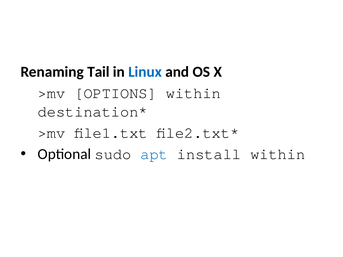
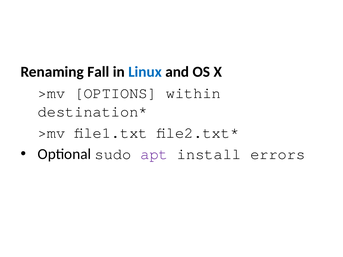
Tail: Tail -> Fall (98, 72)
apt colour: blue -> purple (154, 154)
install within: within -> errors (278, 154)
